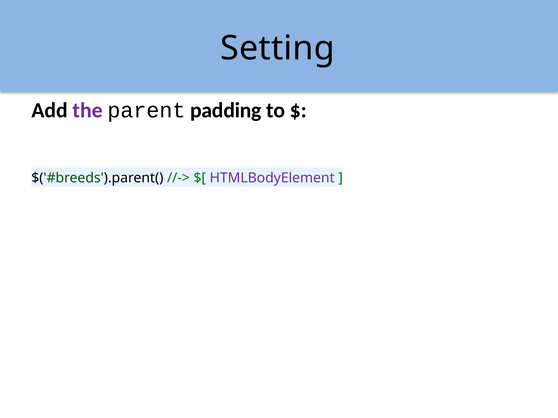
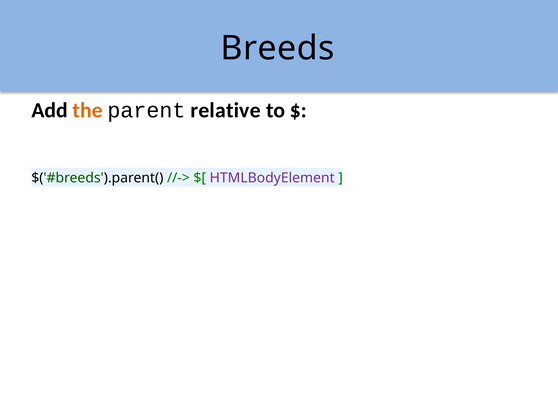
Setting: Setting -> Breeds (277, 48)
the colour: purple -> orange (88, 110)
padding: padding -> relative (226, 110)
